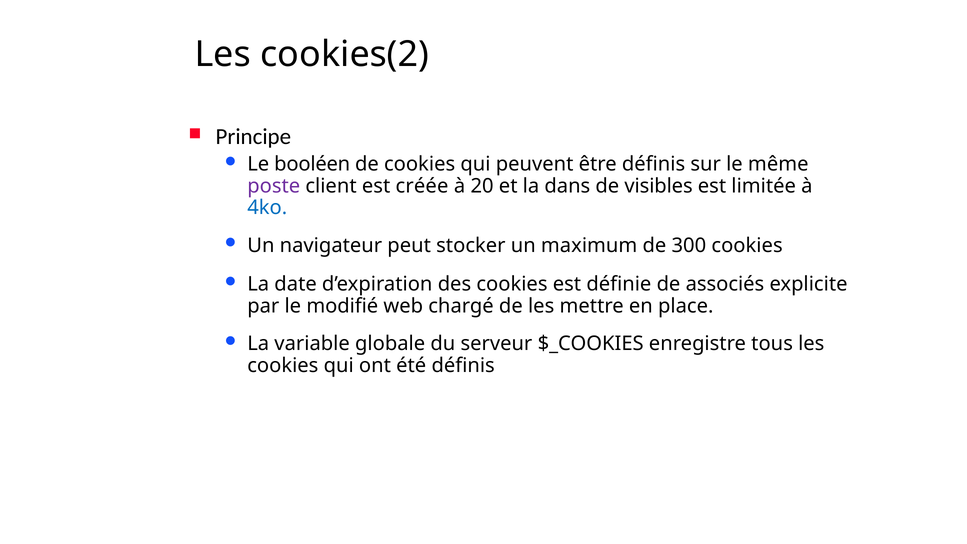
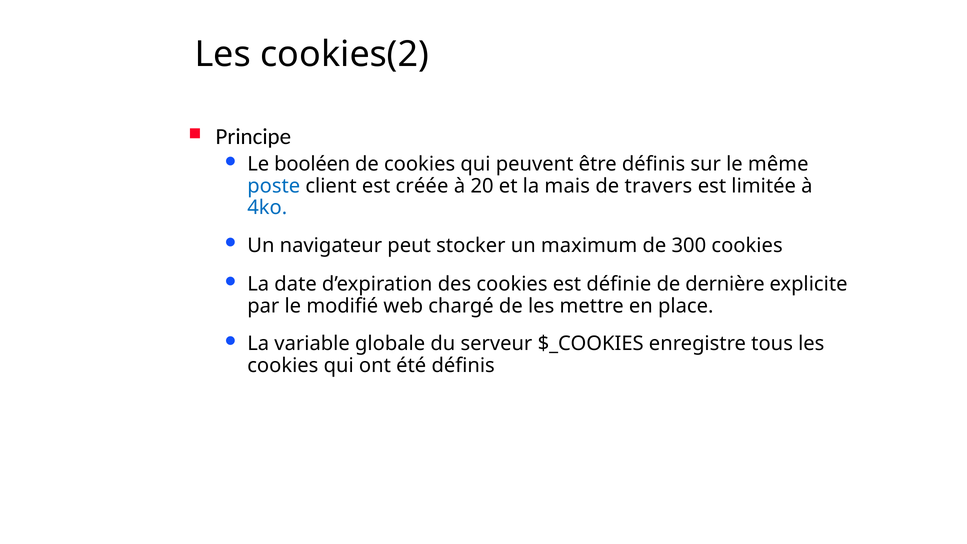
poste colour: purple -> blue (274, 186)
dans: dans -> mais (567, 186)
visibles: visibles -> travers (658, 186)
associés: associés -> dernière (725, 284)
